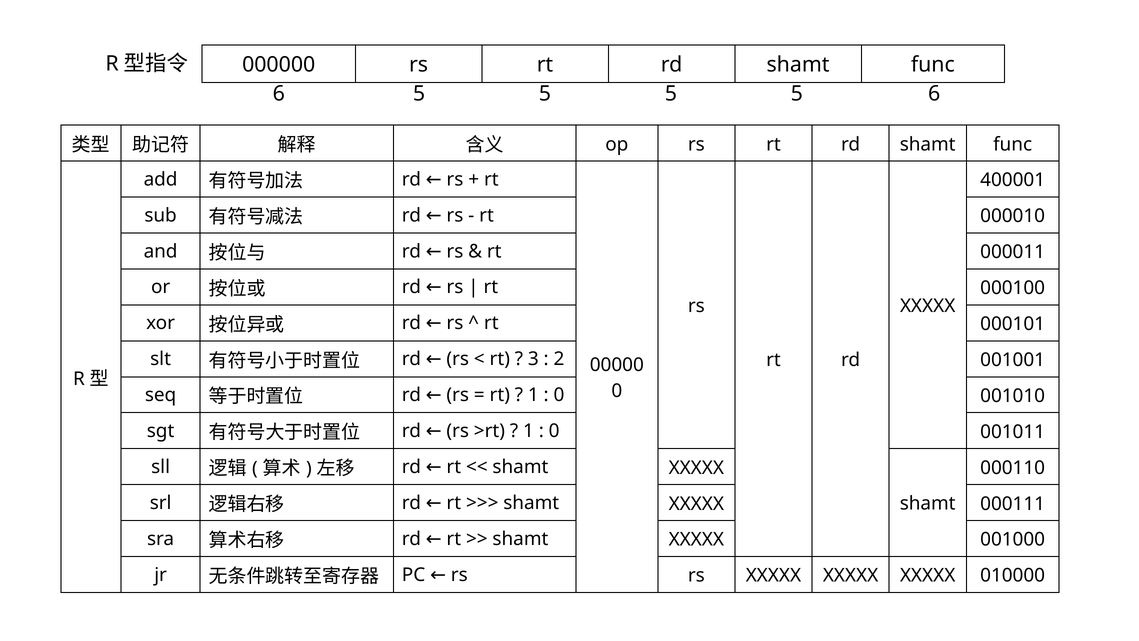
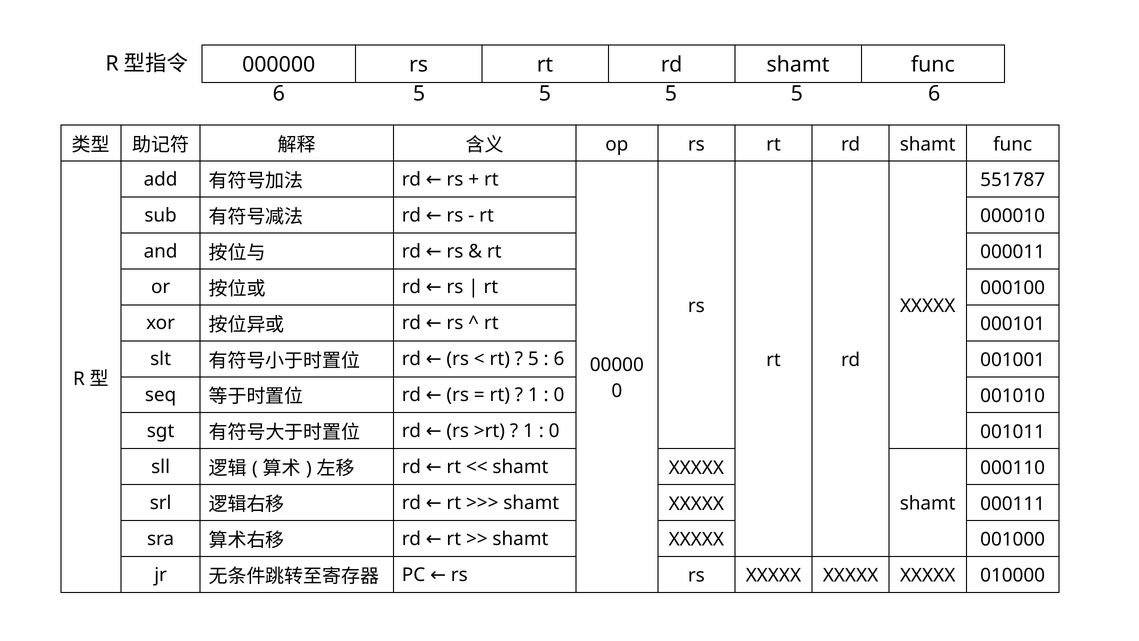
400001: 400001 -> 551787 (1013, 180)
3: 3 -> 5 (533, 359)
2: 2 -> 6 (559, 359)
